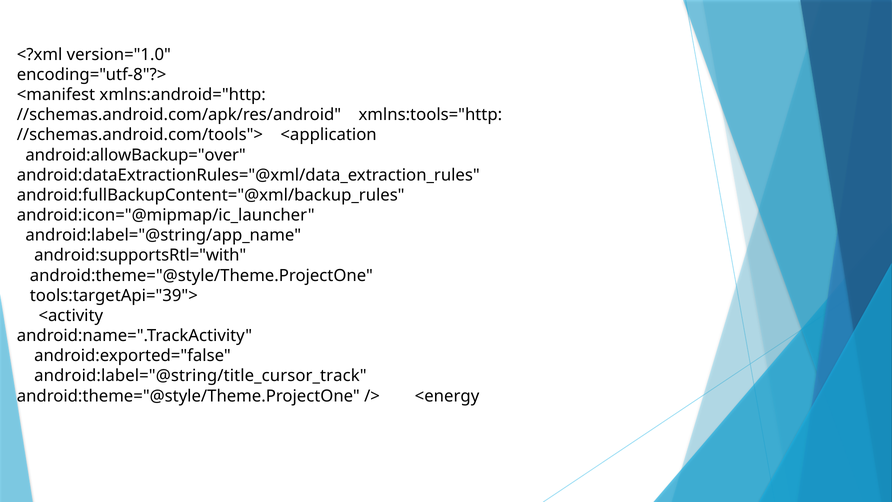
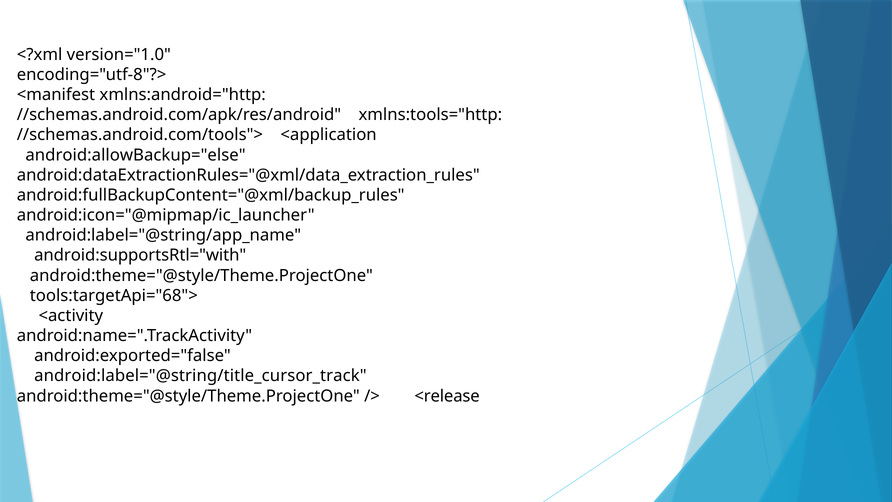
android:allowBackup="over: android:allowBackup="over -> android:allowBackup="else (136, 155)
tools:targetApi="39">: tools:targetApi="39"> -> tools:targetApi="68"> (114, 295)
<energy: <energy -> <release (447, 396)
